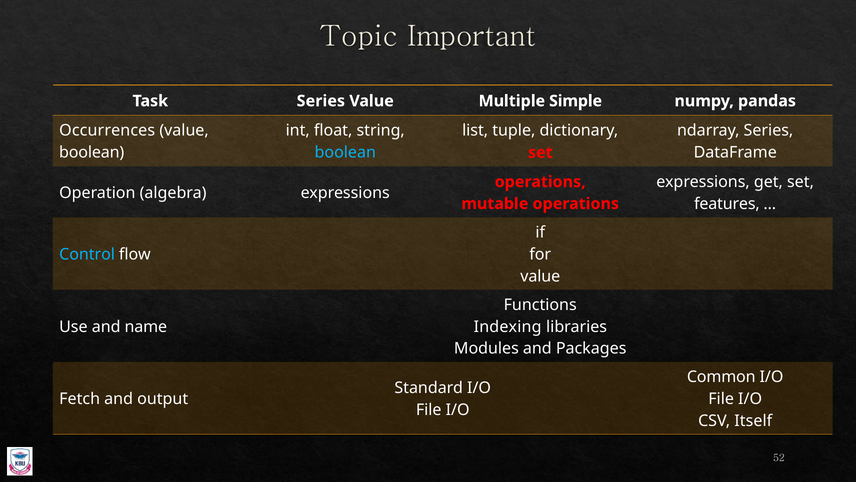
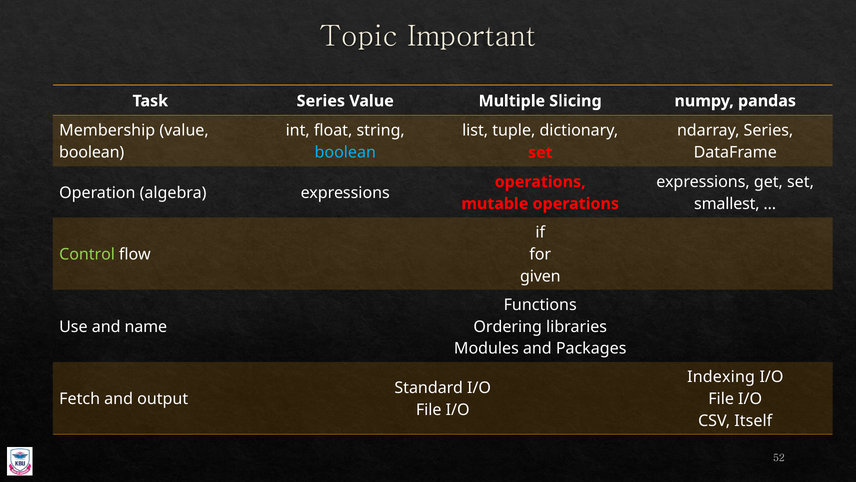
Simple: Simple -> Slicing (575, 101)
Occurrences: Occurrences -> Membership (107, 131)
features: features -> smallest (727, 204)
Control colour: light blue -> light green (87, 254)
value: value -> given (540, 276)
Indexing: Indexing -> Ordering (508, 326)
Common: Common -> Indexing (721, 377)
